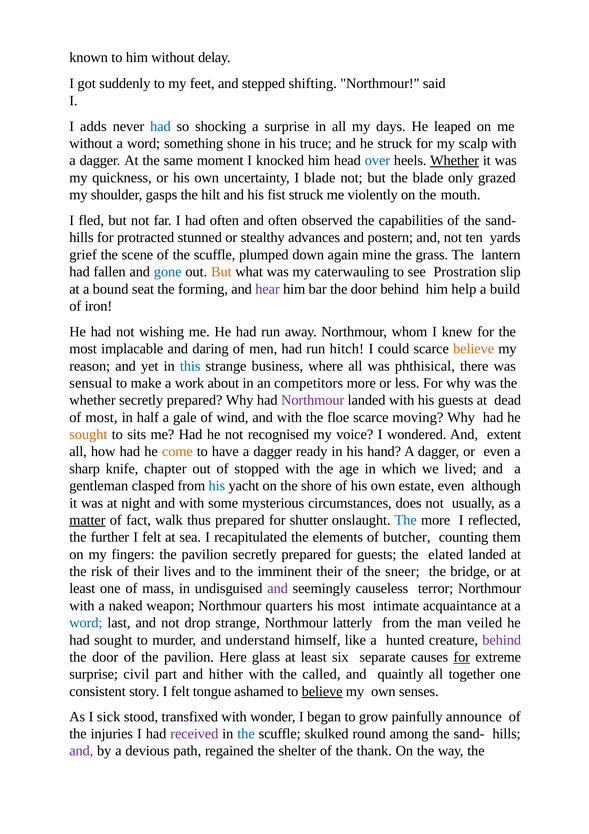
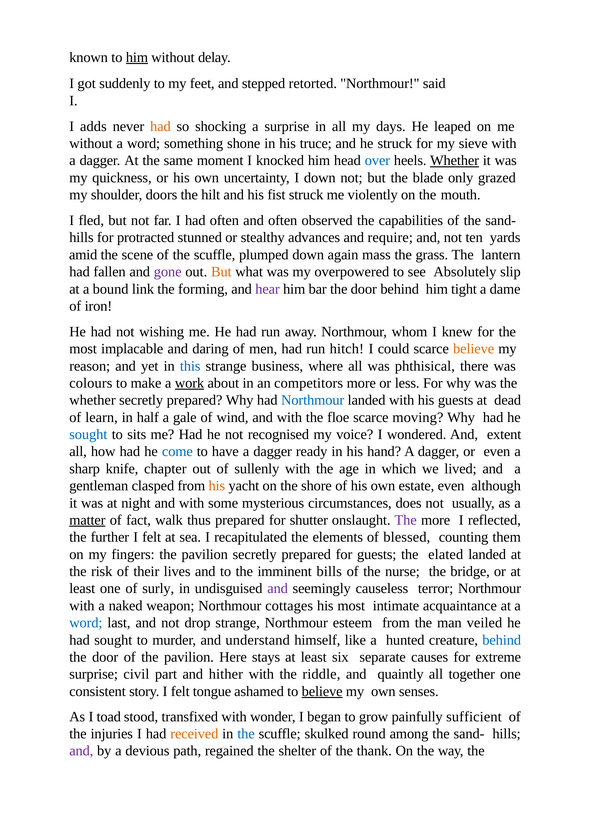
him underline: none -> present (137, 57)
shifting: shifting -> retorted (313, 83)
had colour: blue -> orange (160, 126)
scalp: scalp -> sieve (473, 143)
I blade: blade -> down (320, 178)
gasps: gasps -> doors (162, 195)
postern: postern -> require (390, 237)
grief: grief -> amid (83, 255)
mine: mine -> mass (376, 255)
gone colour: blue -> purple (168, 272)
caterwauling: caterwauling -> overpowered (352, 272)
Prostration: Prostration -> Absolutely (465, 272)
seat: seat -> link (143, 289)
help: help -> tight (464, 289)
build: build -> dame (505, 289)
sensual: sensual -> colours (91, 383)
work underline: none -> present (190, 383)
Northmour colour: purple -> blue (313, 400)
of most: most -> learn (102, 417)
sought colour: orange -> blue (88, 434)
come colour: orange -> blue (177, 451)
stopped: stopped -> sullenly (257, 468)
his colour: blue -> orange (217, 486)
The colour: blue -> purple (406, 520)
butcher: butcher -> blessed (407, 537)
imminent their: their -> bills (329, 571)
sneer: sneer -> nurse (402, 571)
mass: mass -> surly (158, 588)
quarters: quarters -> cottages (289, 605)
latterly: latterly -> esteem (352, 622)
behind colour: purple -> blue (502, 640)
glass: glass -> stays (266, 657)
for underline: present -> none (462, 657)
called: called -> riddle (321, 674)
sick: sick -> toad (109, 716)
announce: announce -> sufficient (474, 716)
received colour: purple -> orange (194, 733)
